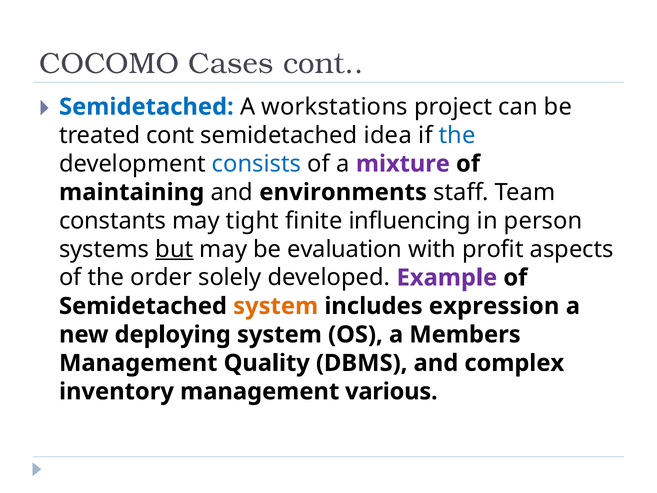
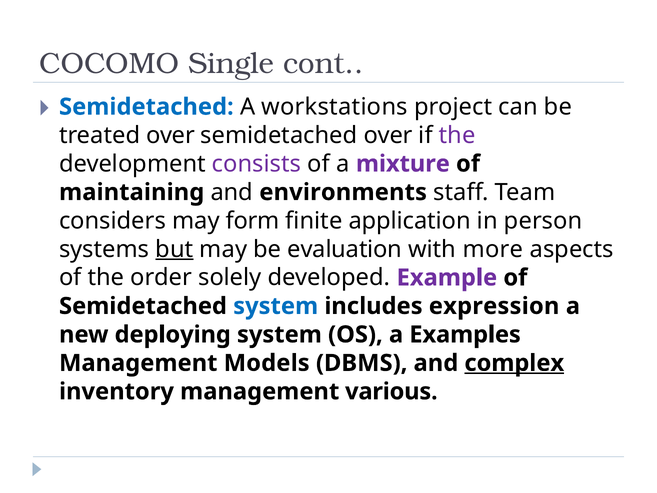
Cases: Cases -> Single (231, 63)
treated cont: cont -> over (170, 135)
semidetached idea: idea -> over (388, 135)
the colour: blue -> purple (457, 135)
consists colour: blue -> purple (257, 164)
constants: constants -> considers (112, 221)
tight: tight -> form (253, 221)
influencing: influencing -> application (410, 221)
profit: profit -> more (493, 249)
system colour: orange -> blue (276, 306)
Members: Members -> Examples (465, 334)
Quality: Quality -> Models (267, 363)
complex underline: none -> present (514, 363)
